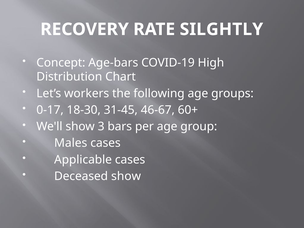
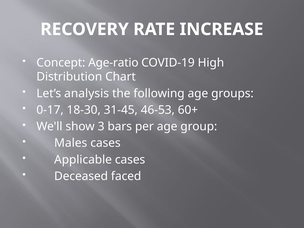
SILGHTLY: SILGHTLY -> INCREASE (222, 29)
Age-bars: Age-bars -> Age-ratio (113, 63)
workers: workers -> analysis (87, 93)
46-67: 46-67 -> 46-53 (158, 110)
Deceased show: show -> faced (126, 176)
